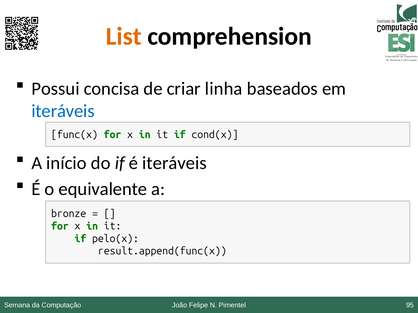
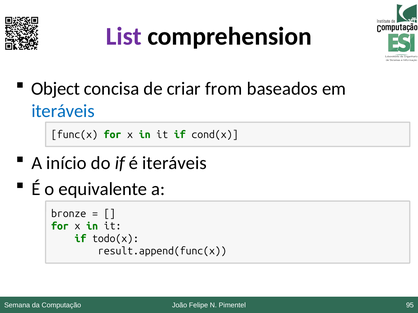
List colour: orange -> purple (124, 37)
Possui: Possui -> Object (56, 89)
linha: linha -> from (224, 89)
pelo(x: pelo(x -> todo(x (116, 239)
